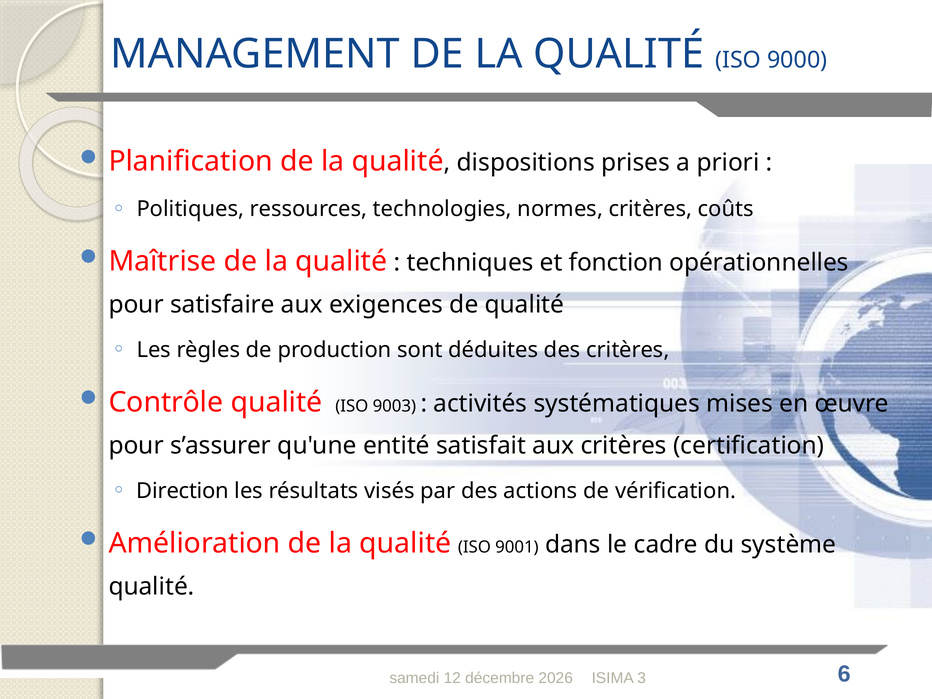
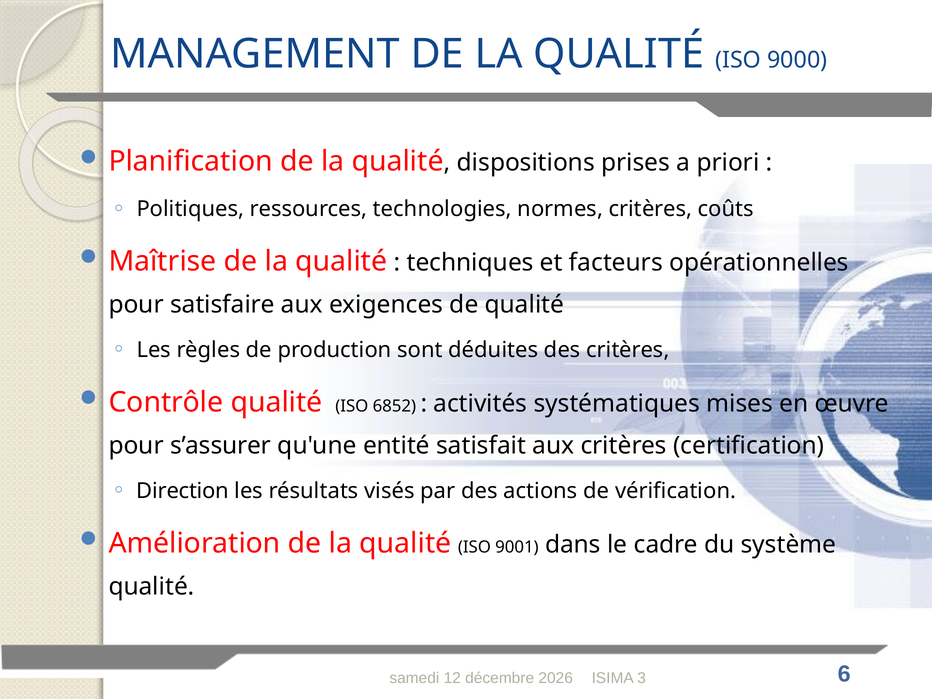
fonction: fonction -> facteurs (616, 263)
9003: 9003 -> 6852 (394, 406)
